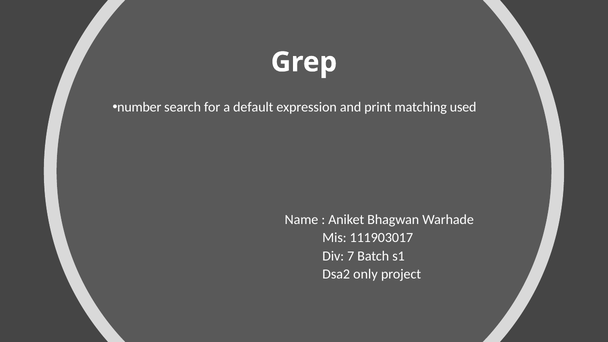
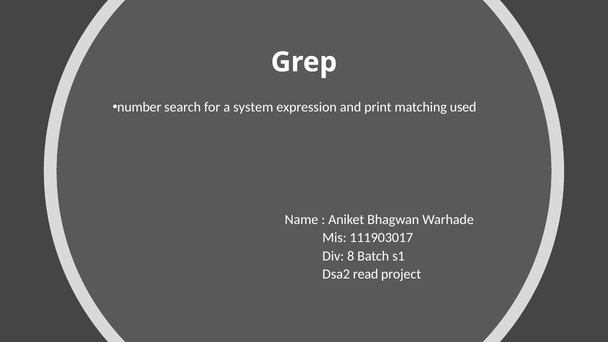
default: default -> system (253, 107)
7: 7 -> 8 (351, 256)
only: only -> read (366, 274)
